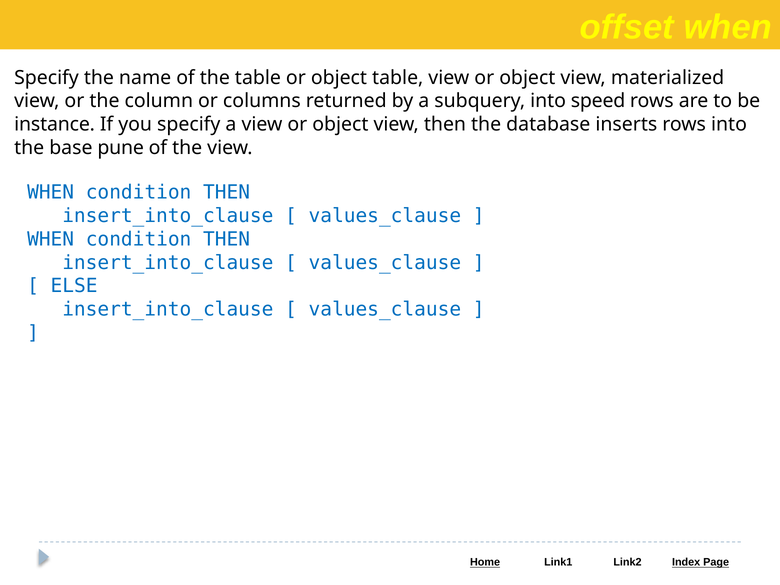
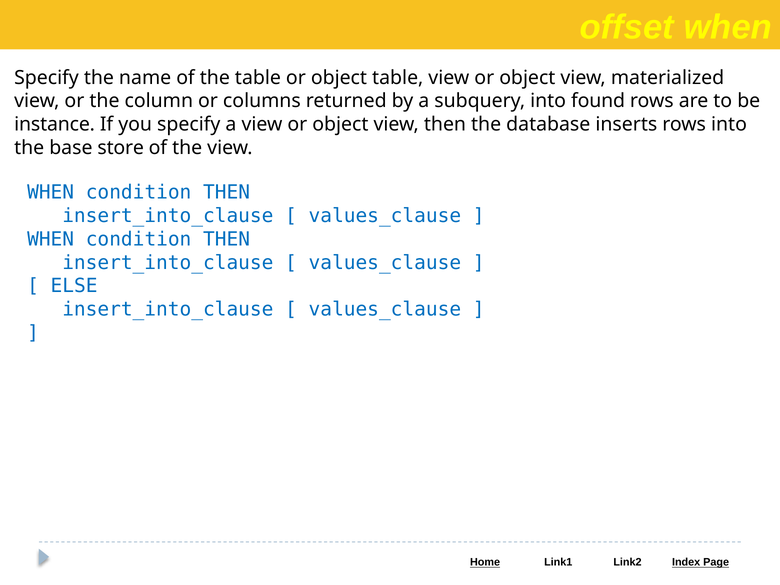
speed: speed -> found (598, 101)
pune: pune -> store (121, 148)
